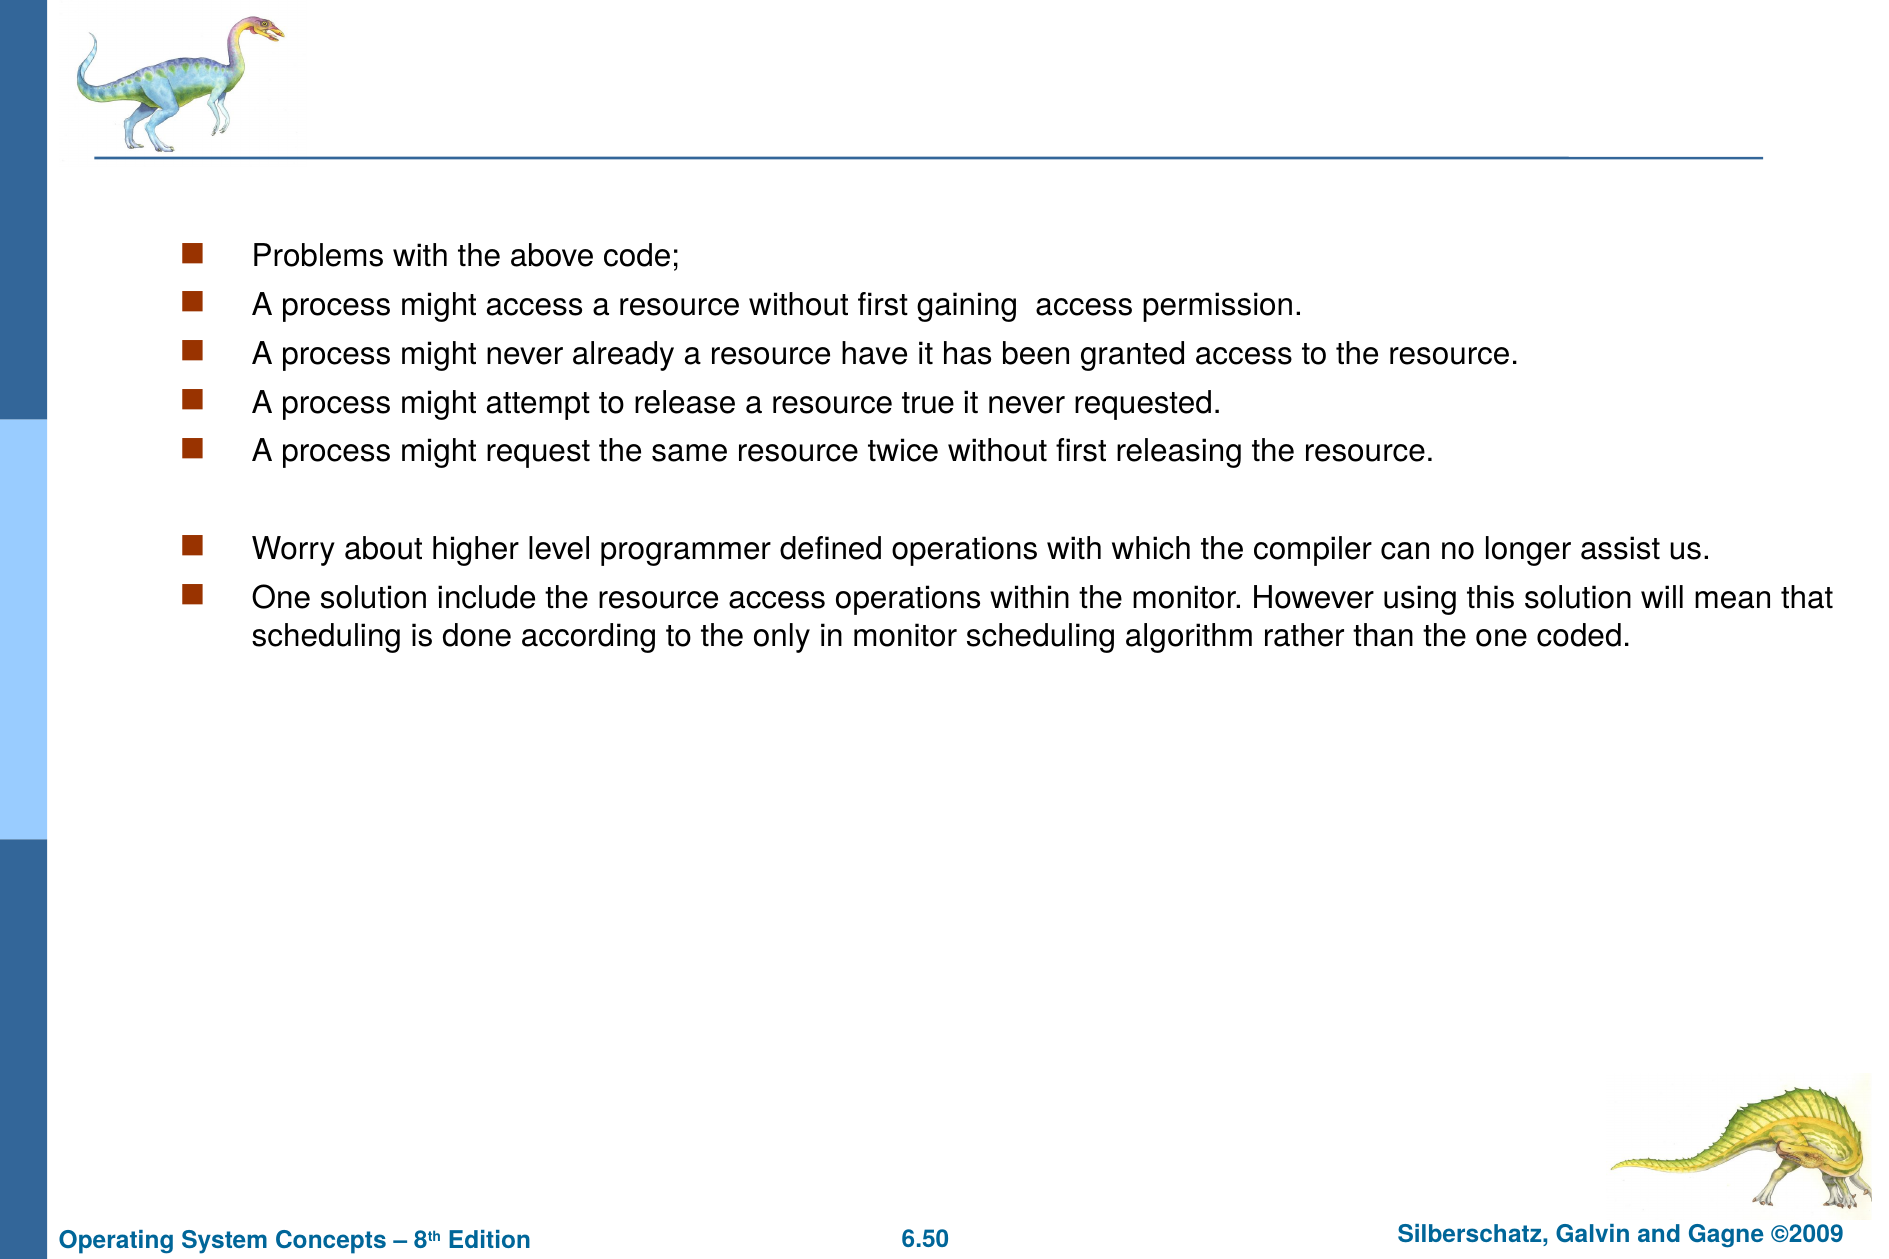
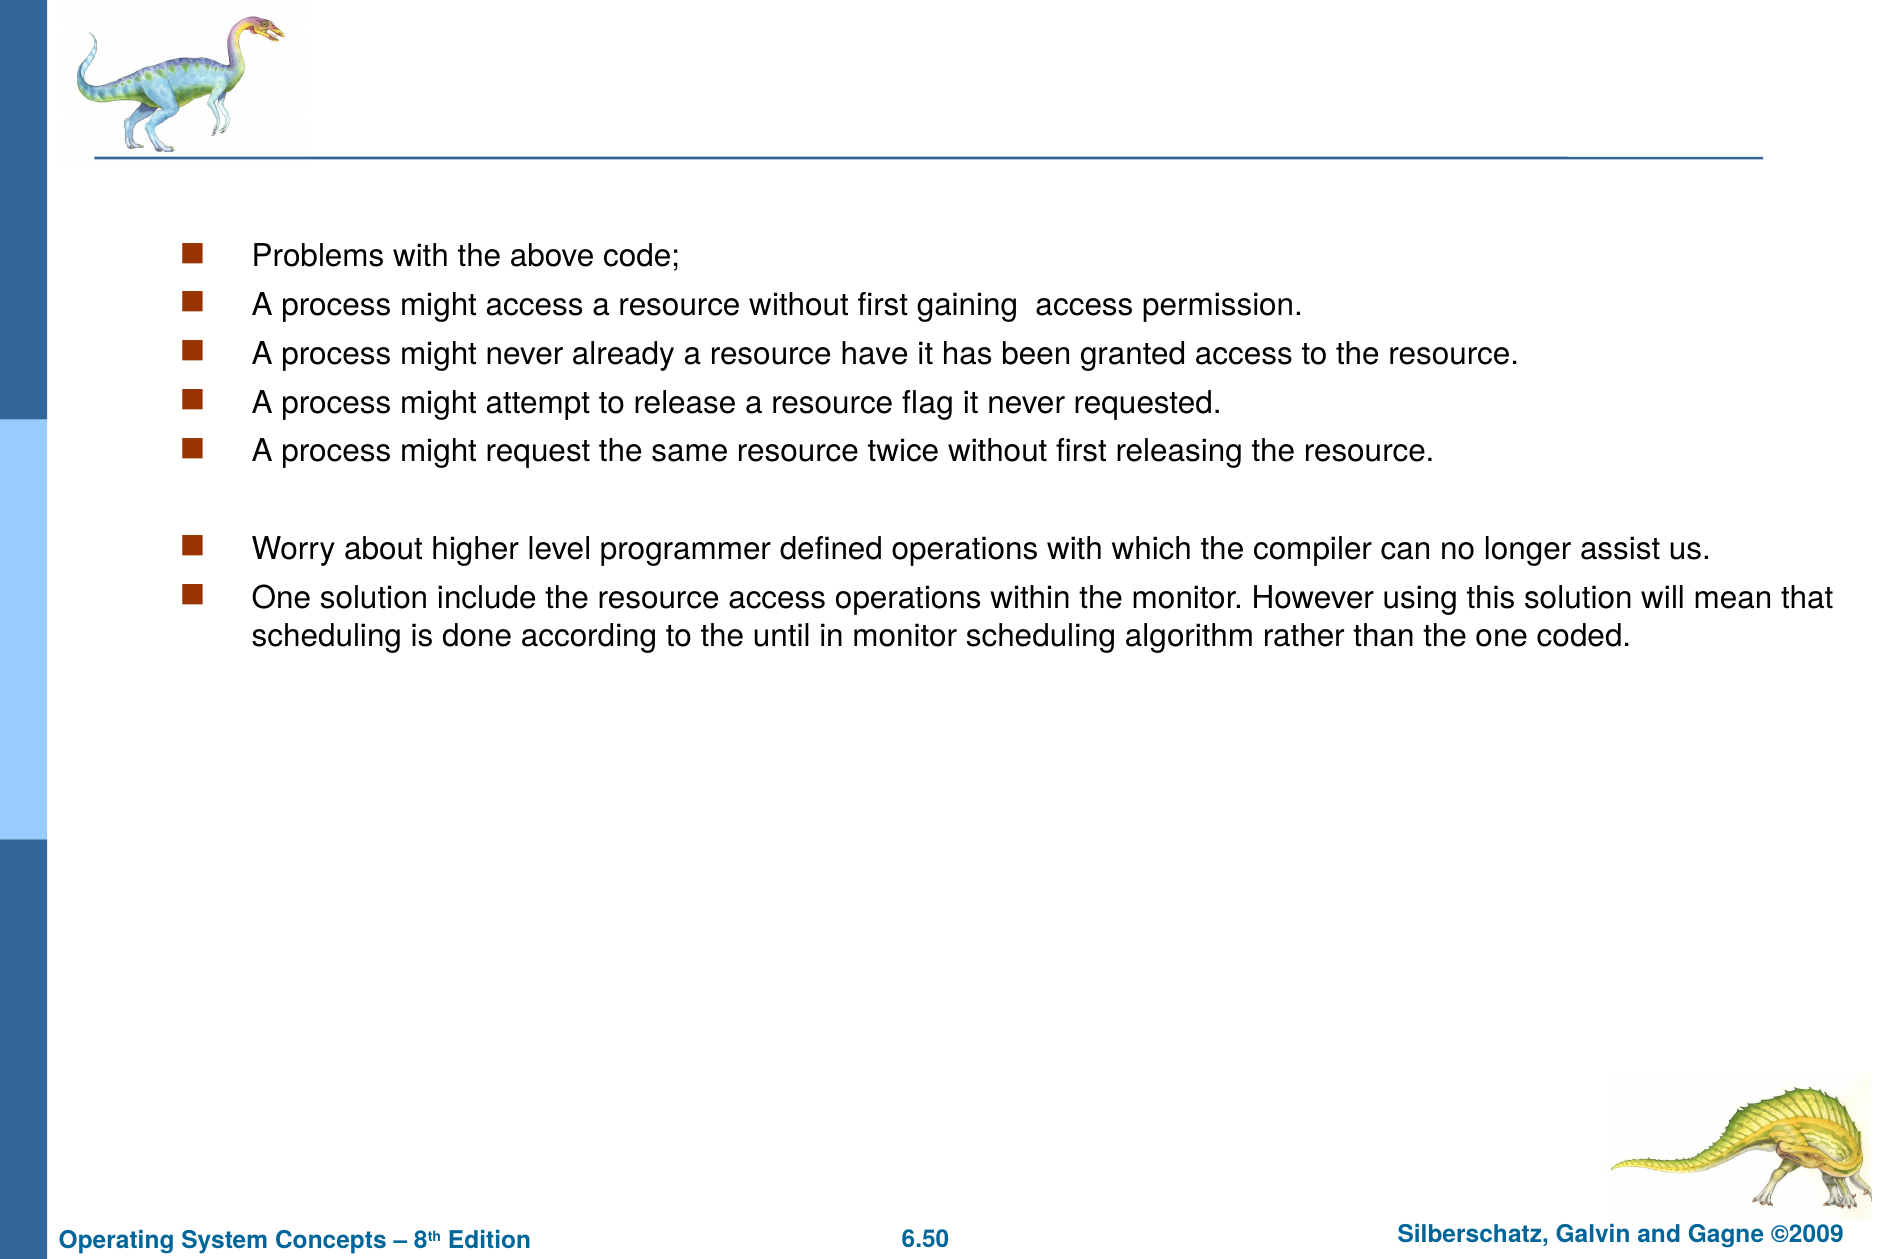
true: true -> flag (928, 403)
only: only -> until (782, 636)
